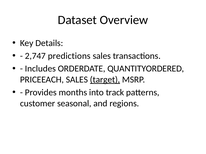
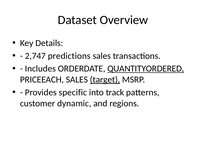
QUANTITYORDERED underline: none -> present (146, 69)
months: months -> specific (73, 93)
seasonal: seasonal -> dynamic (74, 104)
